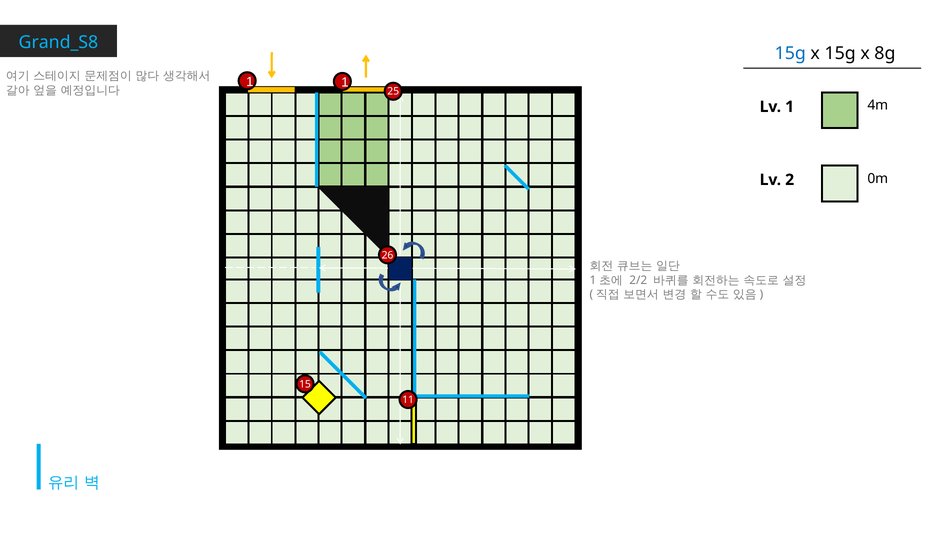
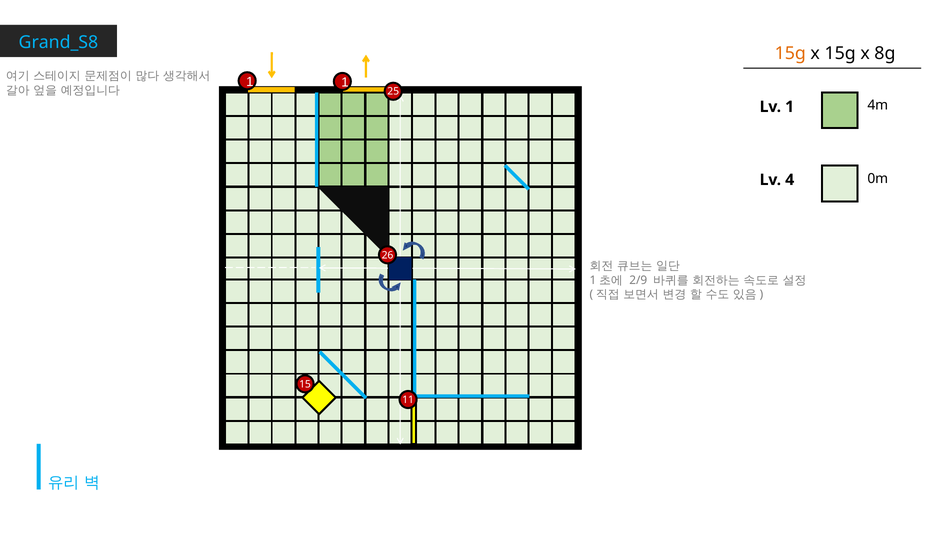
15g colour: blue -> orange (790, 54)
2: 2 -> 4 (790, 180)
2/2: 2/2 -> 2/9 (638, 280)
